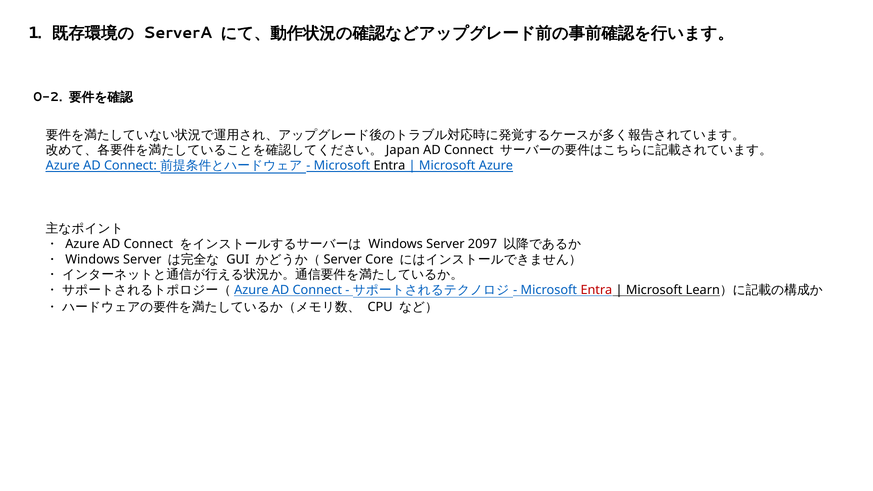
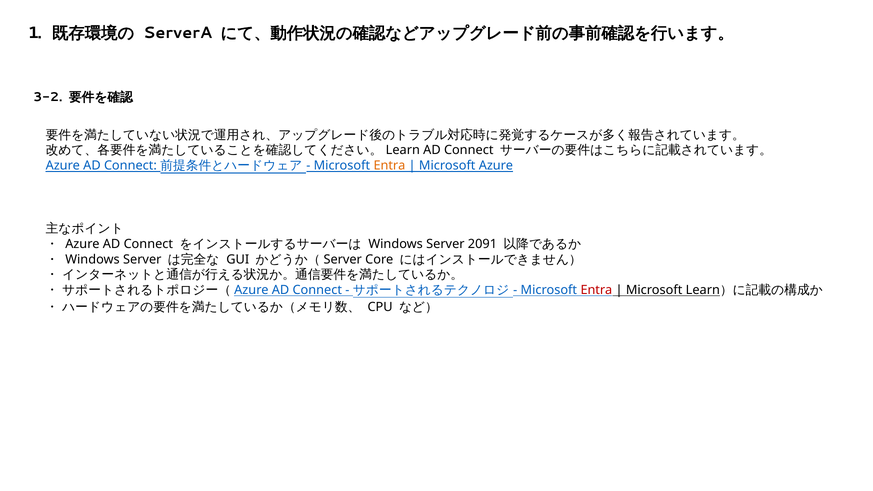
0-2: 0-2 -> 3-2 (48, 97)
Japan: Japan -> Learn (403, 150)
Entra colour: black -> orange (389, 166)
2097: 2097 -> 2091 (482, 244)
